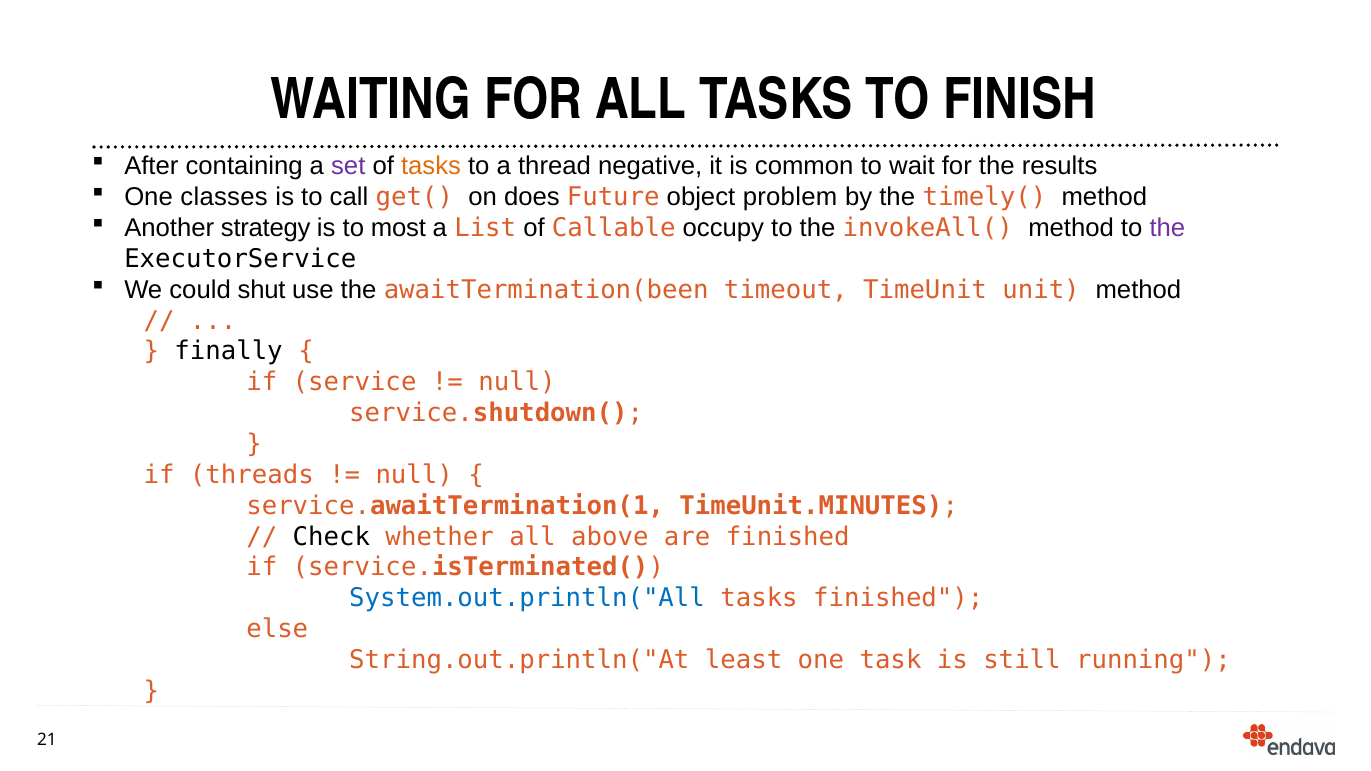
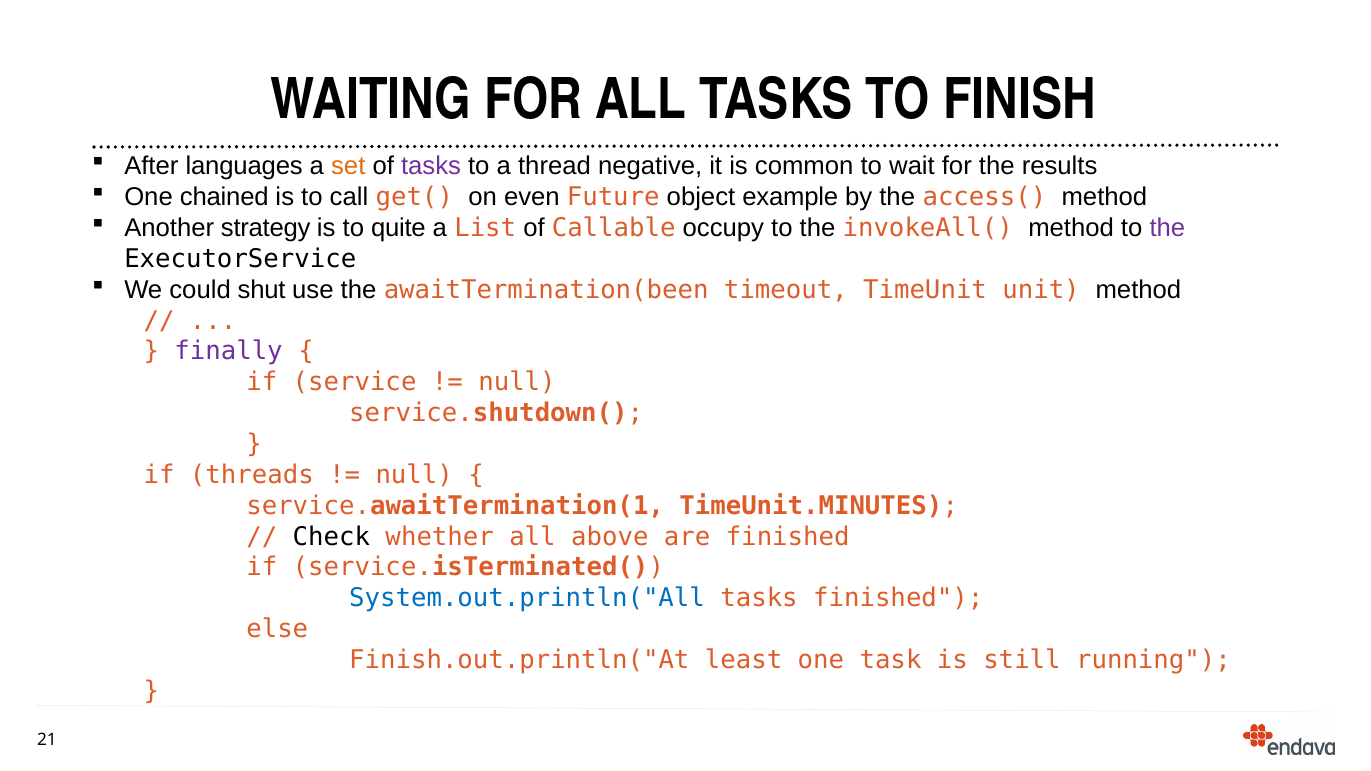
containing: containing -> languages (244, 166)
set colour: purple -> orange (348, 166)
tasks colour: orange -> purple (431, 166)
classes: classes -> chained (224, 197)
does: does -> even (532, 197)
problem: problem -> example (790, 197)
timely(: timely( -> access( (984, 197)
most: most -> quite (398, 228)
finally colour: black -> purple (229, 352)
String.out.println("At: String.out.println("At -> Finish.out.println("At (519, 660)
